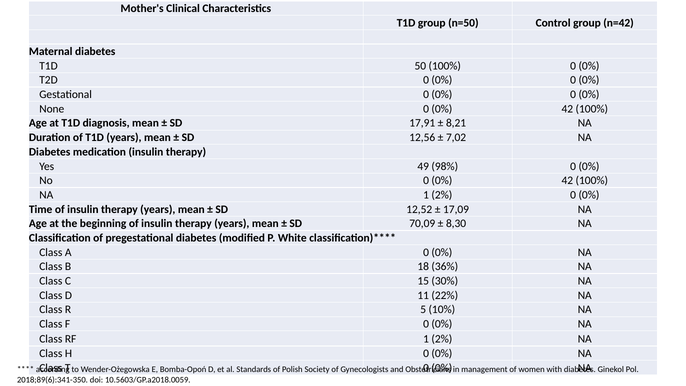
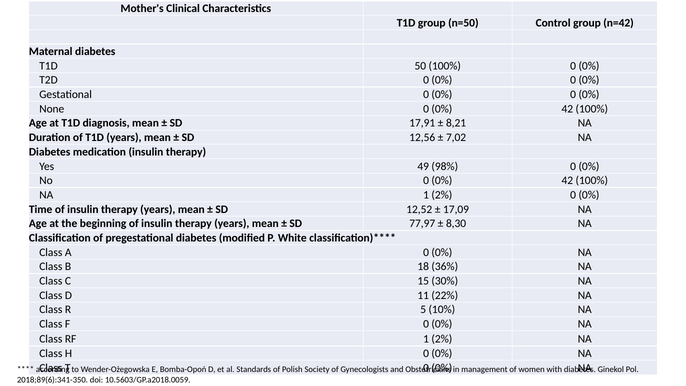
70,09: 70,09 -> 77,97 (422, 224)
